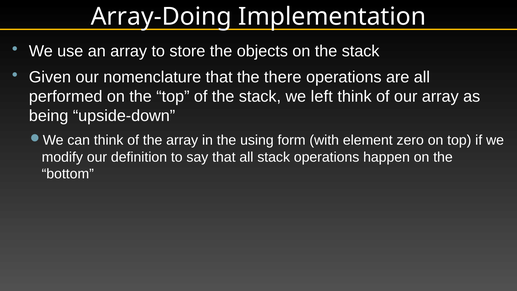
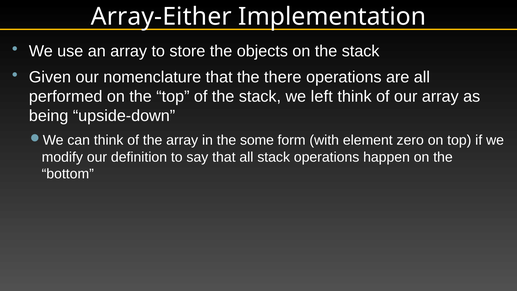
Array-Doing: Array-Doing -> Array-Either (161, 17)
using: using -> some (257, 140)
